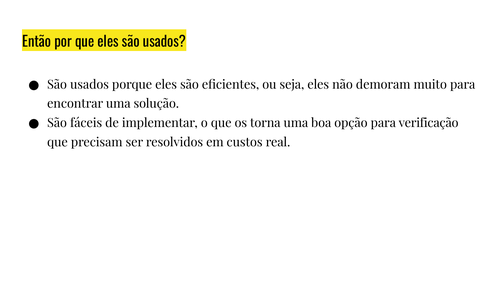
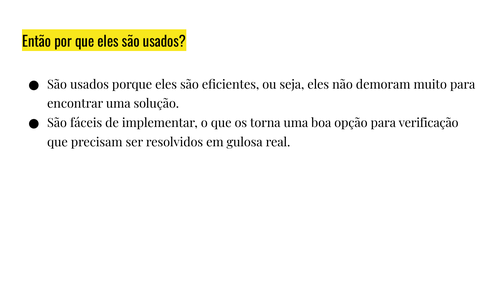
custos: custos -> gulosa (245, 142)
